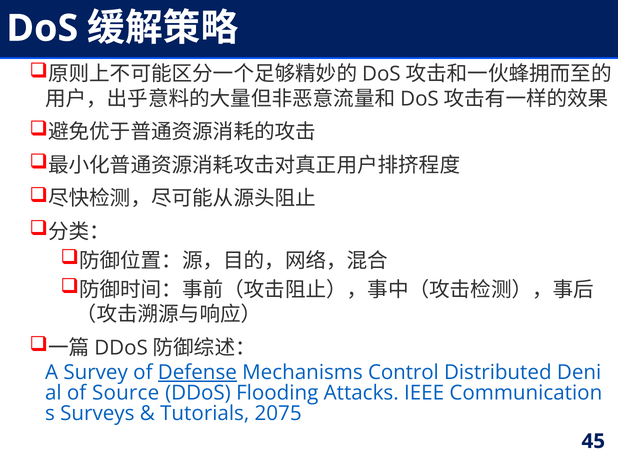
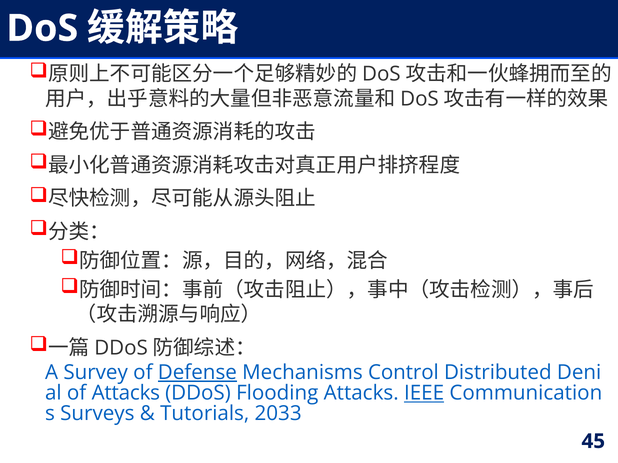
of Source: Source -> Attacks (126, 394)
IEEE underline: none -> present (424, 394)
2075: 2075 -> 2033 (278, 414)
